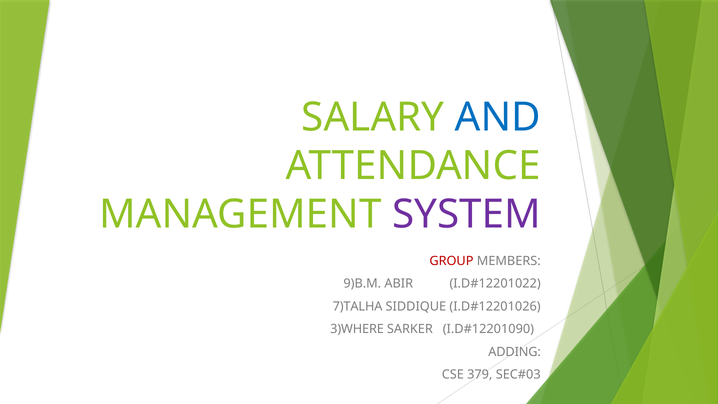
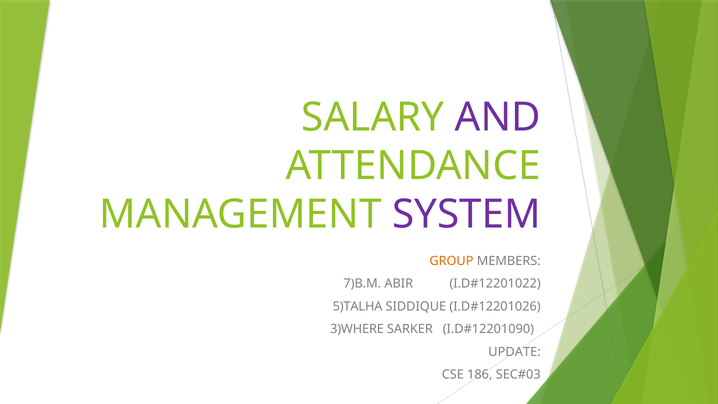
AND colour: blue -> purple (498, 118)
GROUP colour: red -> orange (451, 261)
9)B.M: 9)B.M -> 7)B.M (362, 283)
7)TALHA: 7)TALHA -> 5)TALHA (358, 306)
ADDING: ADDING -> UPDATE (515, 352)
379: 379 -> 186 (480, 374)
